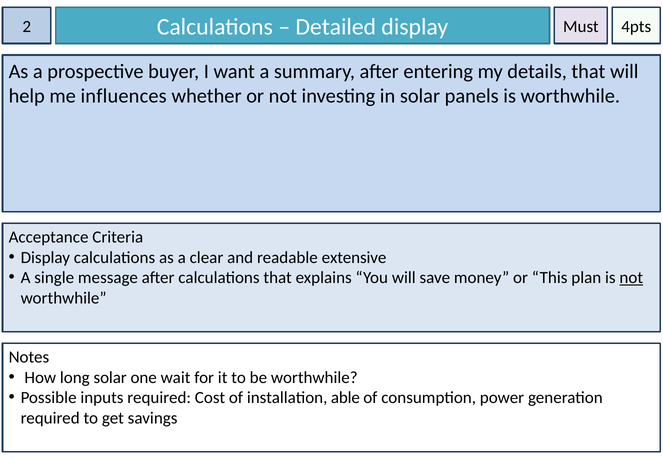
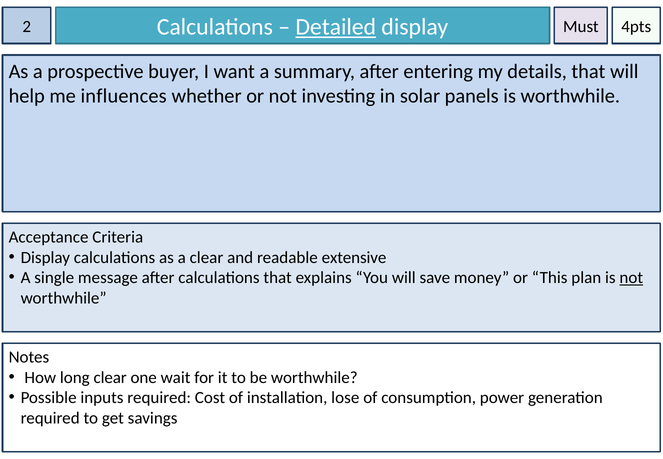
Detailed underline: none -> present (336, 27)
long solar: solar -> clear (110, 377)
able: able -> lose (345, 398)
